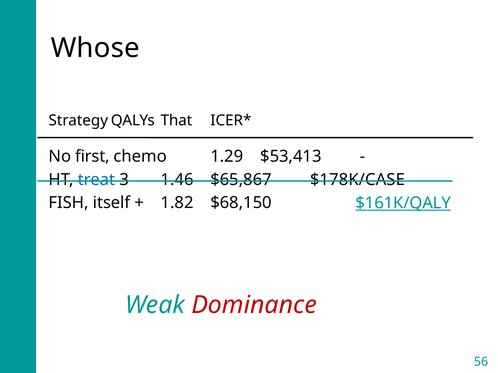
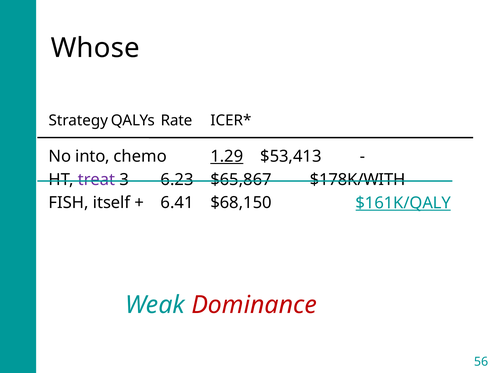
That: That -> Rate (176, 121)
first: first -> into (92, 157)
1.29 underline: none -> present (227, 157)
treat colour: blue -> purple (96, 180)
1.46: 1.46 -> 6.23 (177, 180)
$178K/CASE: $178K/CASE -> $178K/WITH (358, 180)
1.82: 1.82 -> 6.41 (177, 203)
